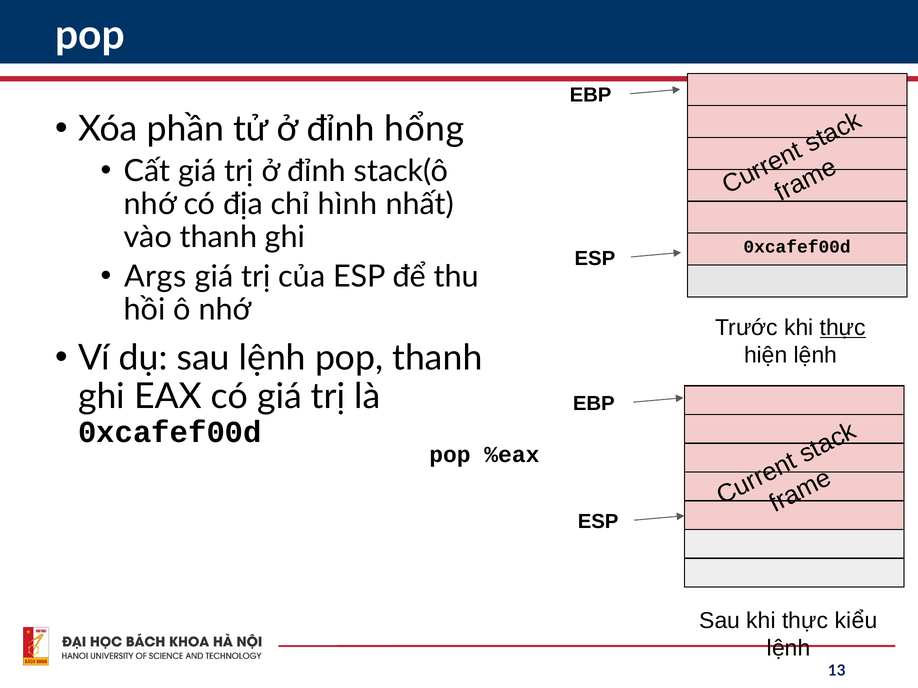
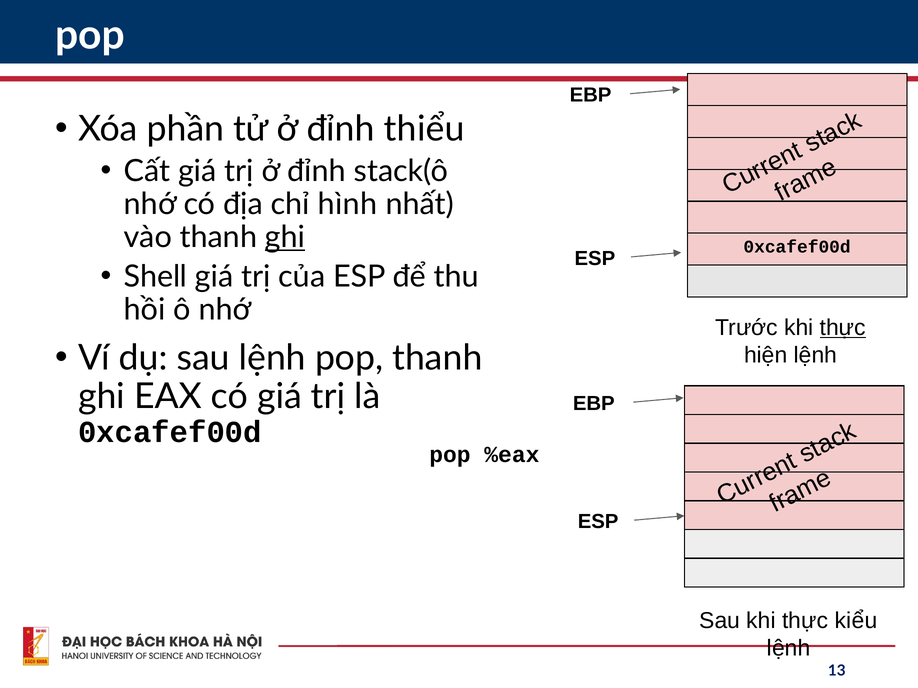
hổng: hổng -> thiểu (424, 129)
ghi underline: none -> present (285, 237)
Args: Args -> Shell (156, 277)
